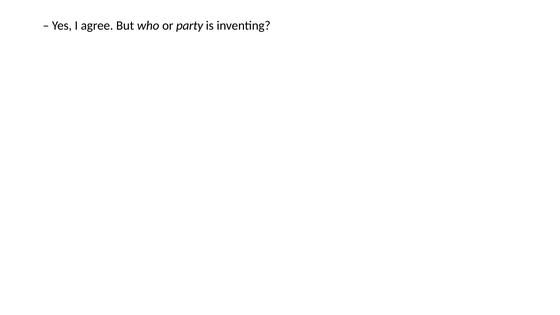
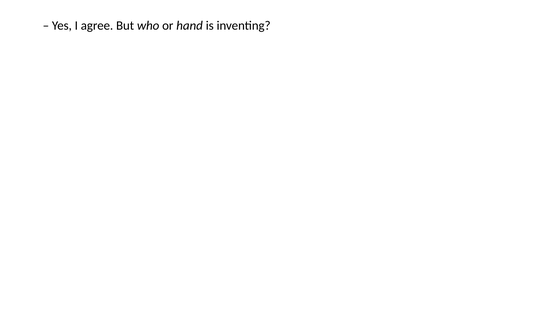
party: party -> hand (190, 26)
